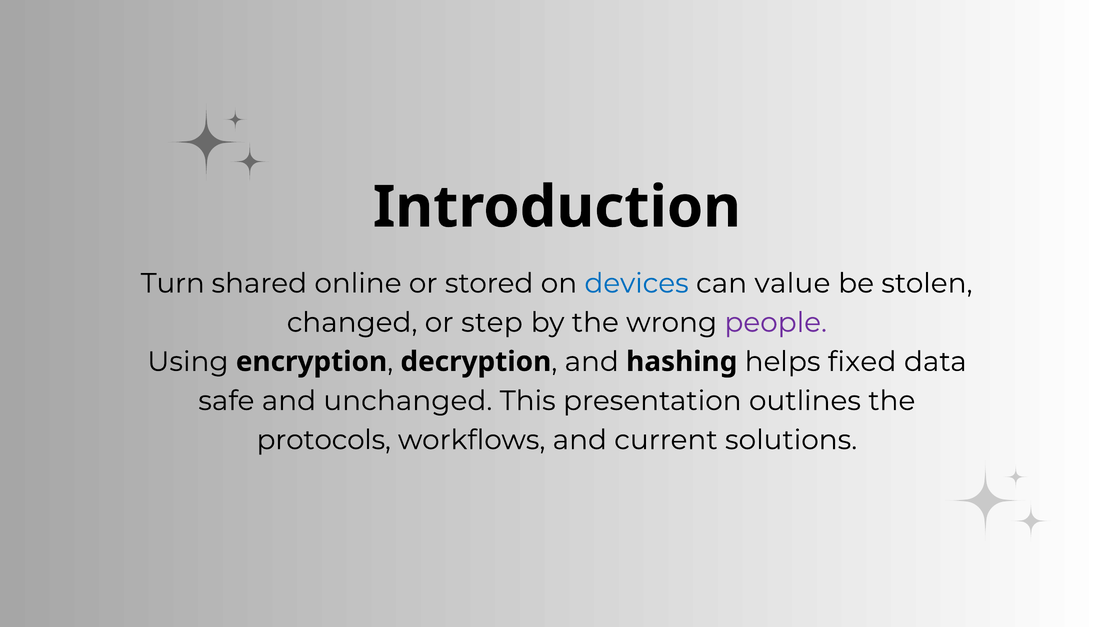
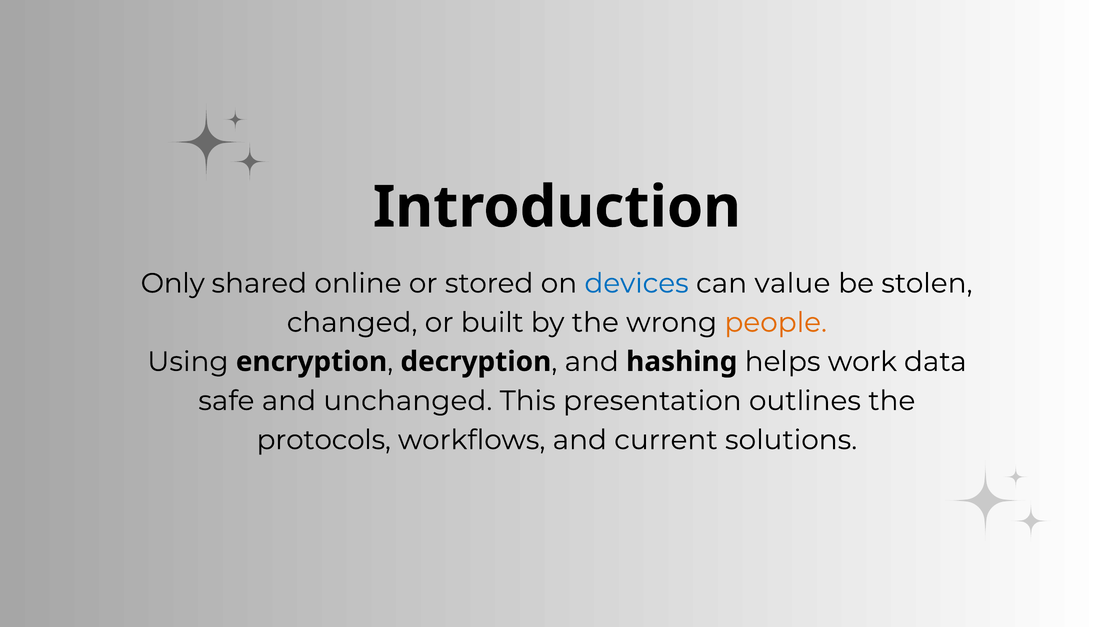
Turn: Turn -> Only (173, 283)
step: step -> built (492, 322)
people colour: purple -> orange (776, 322)
fixed: fixed -> work (862, 361)
